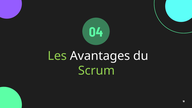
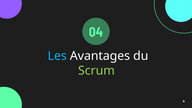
Les colour: light green -> light blue (57, 56)
